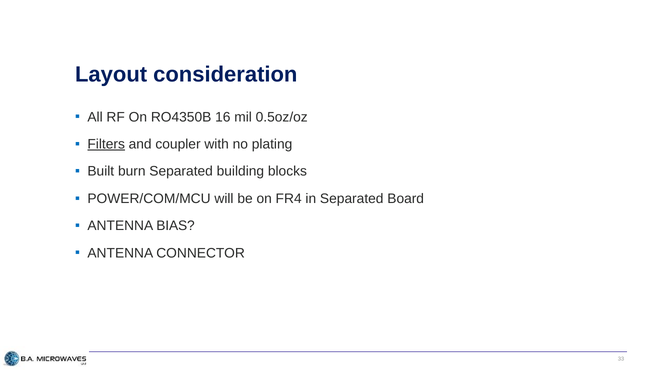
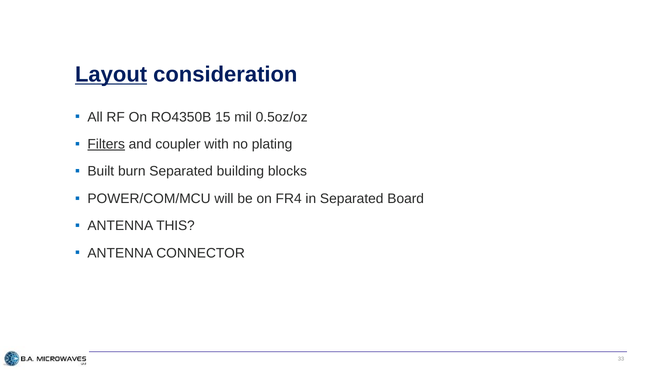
Layout underline: none -> present (111, 75)
16: 16 -> 15 (223, 117)
BIAS: BIAS -> THIS (176, 226)
